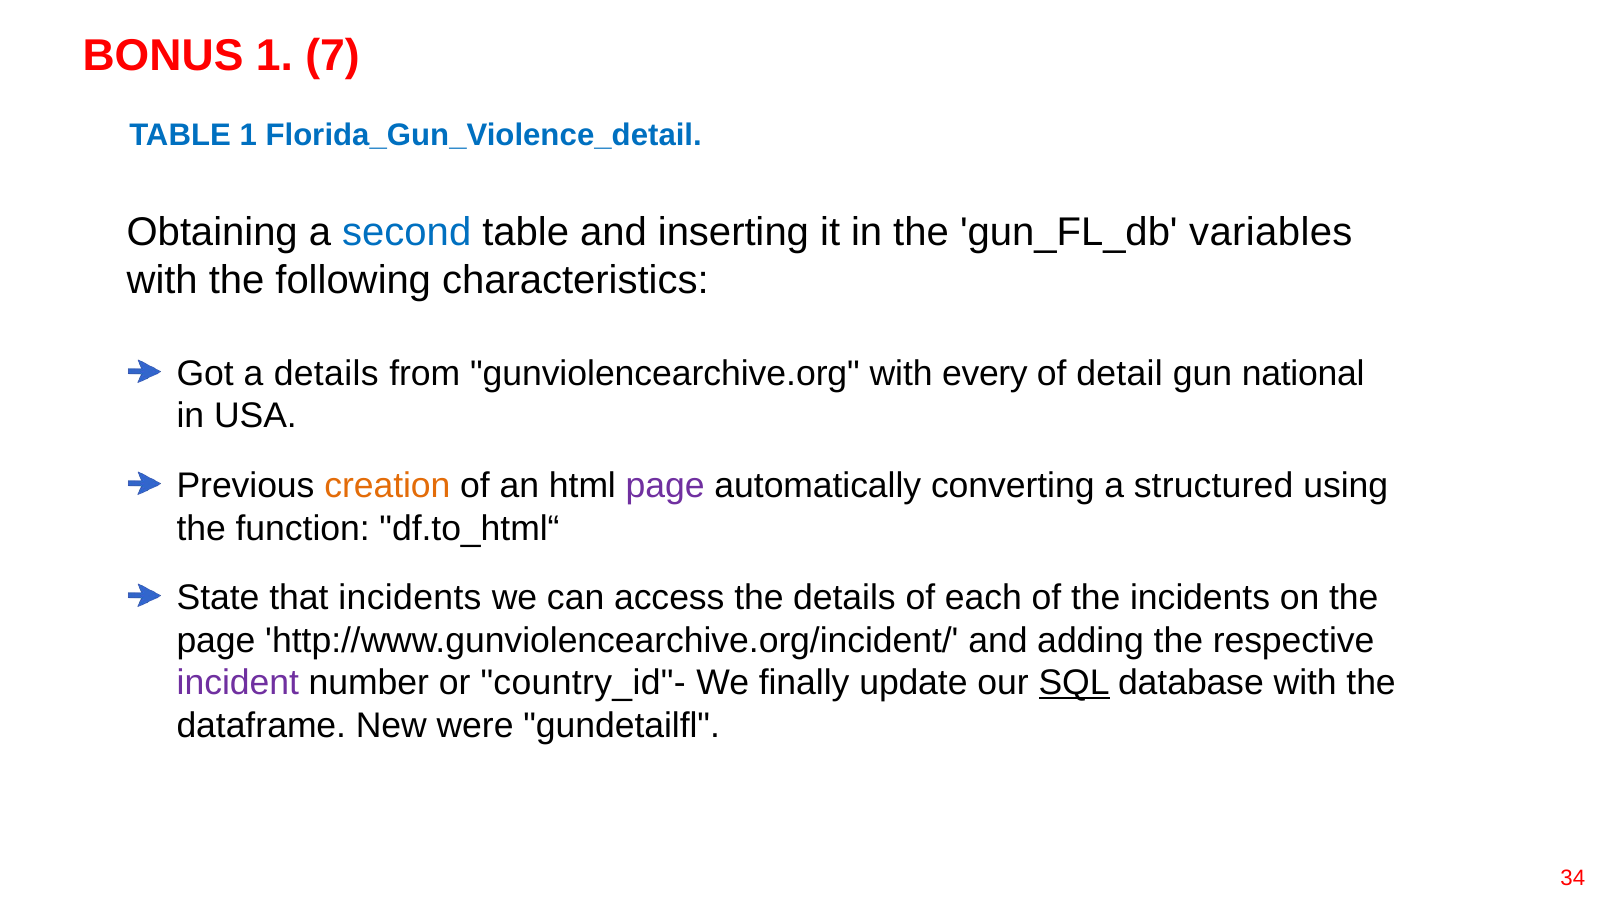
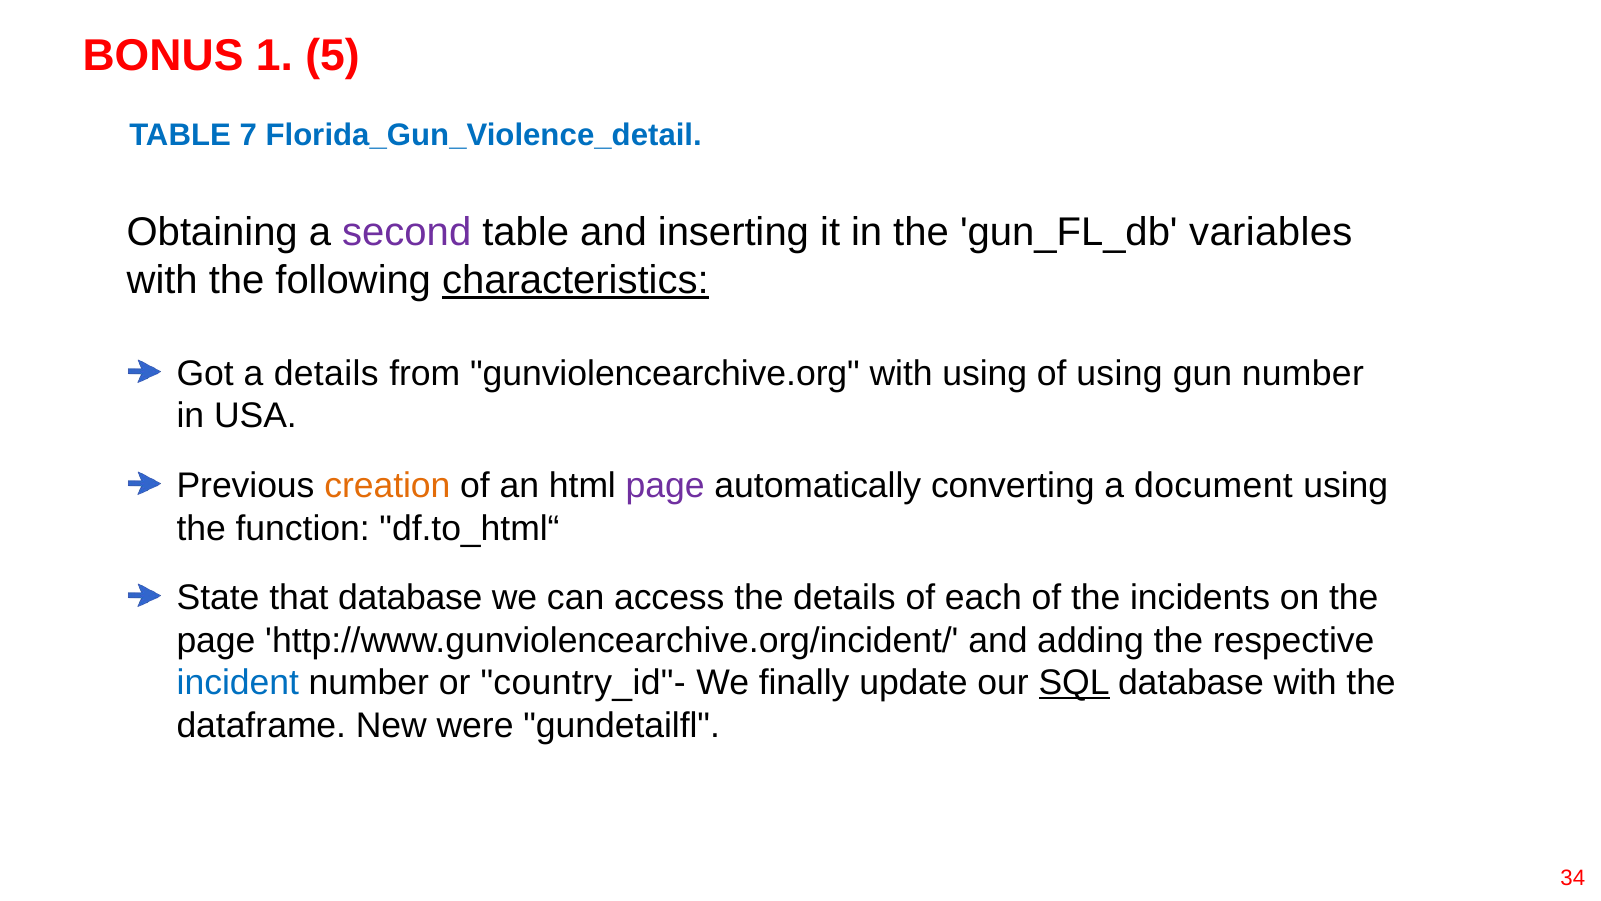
7: 7 -> 5 (333, 56)
TABLE 1: 1 -> 7 (248, 135)
second colour: blue -> purple (407, 232)
characteristics underline: none -> present (575, 280)
with every: every -> using (985, 373)
of detail: detail -> using (1120, 373)
gun national: national -> number (1303, 373)
structured: structured -> document (1213, 485)
that incidents: incidents -> database (410, 597)
incident colour: purple -> blue (238, 683)
